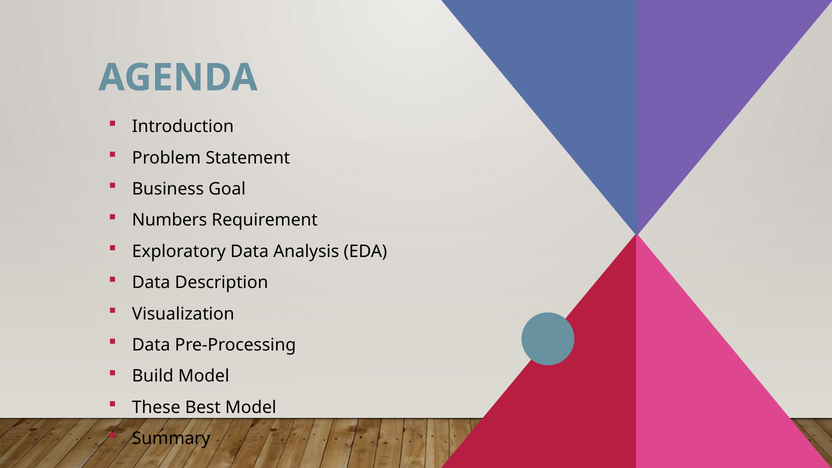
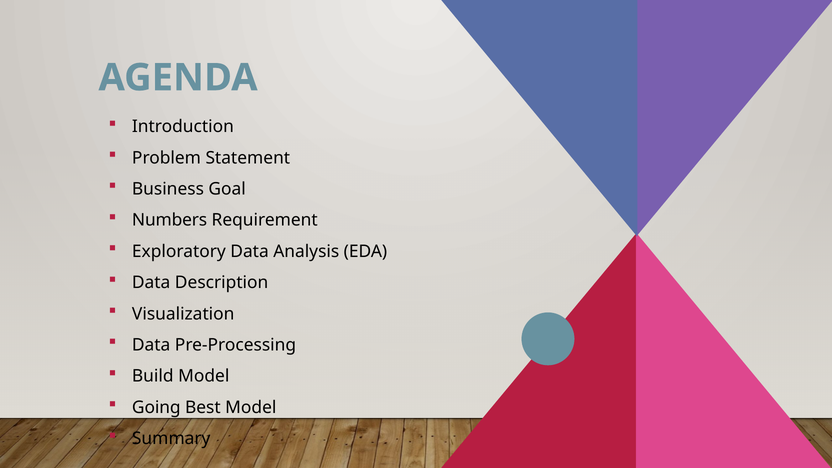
These: These -> Going (156, 407)
